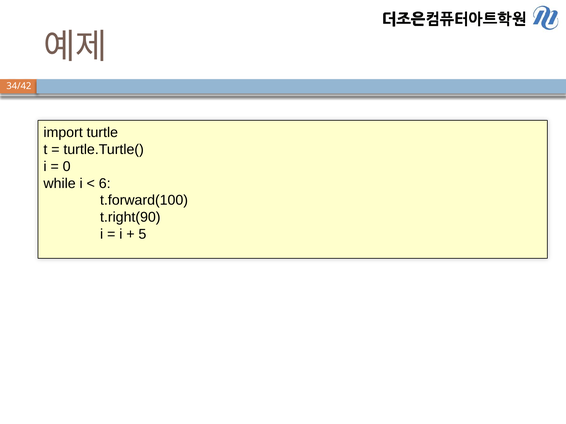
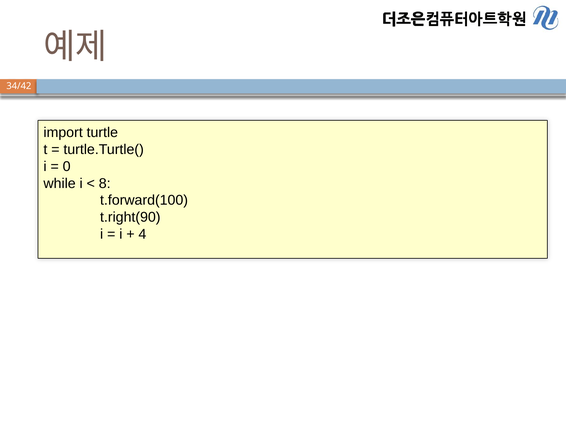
6: 6 -> 8 (105, 184)
5: 5 -> 4 (142, 235)
